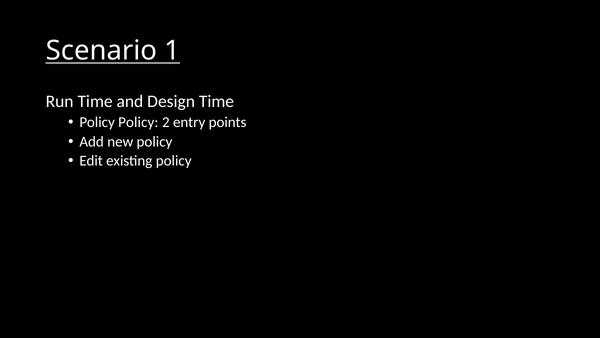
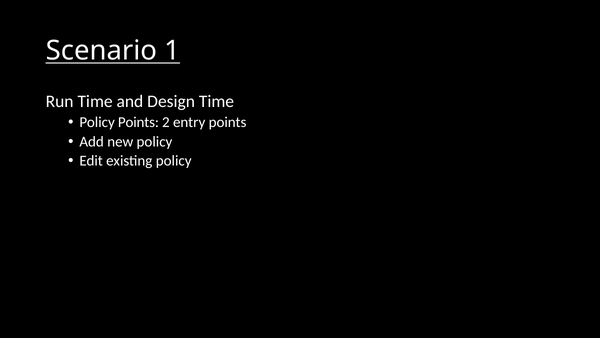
Policy Policy: Policy -> Points (138, 122)
